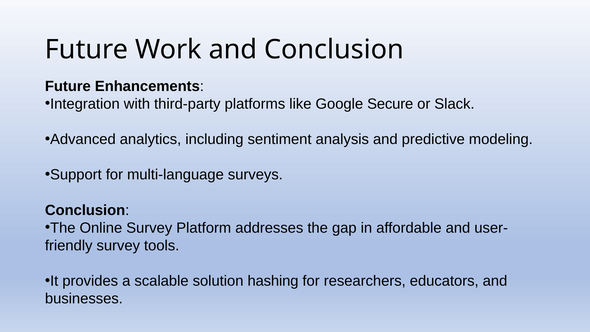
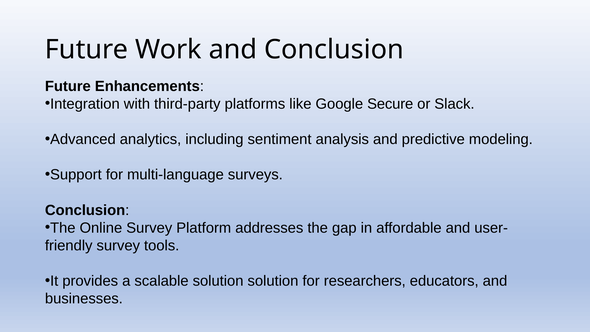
solution hashing: hashing -> solution (273, 281)
